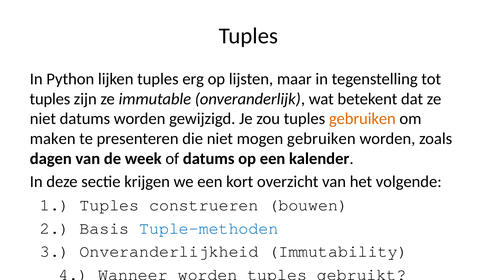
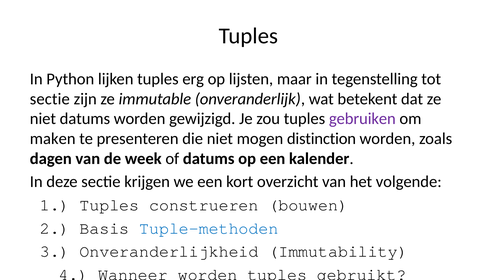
tuples: tuples -> sectie (50, 99)
gebruiken colour: orange -> purple (362, 119)
mogen gebruiken: gebruiken -> distinction (321, 138)
